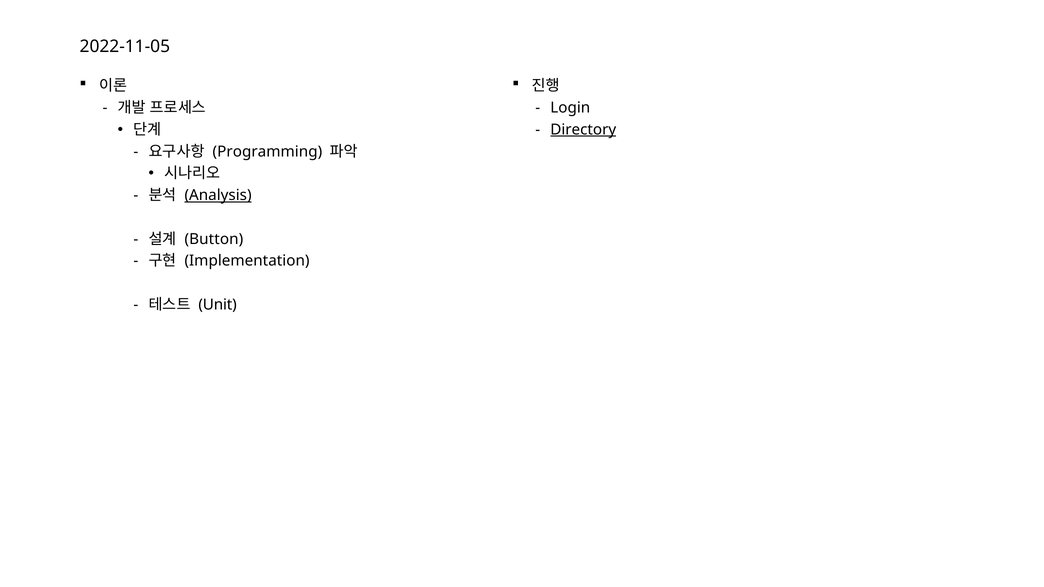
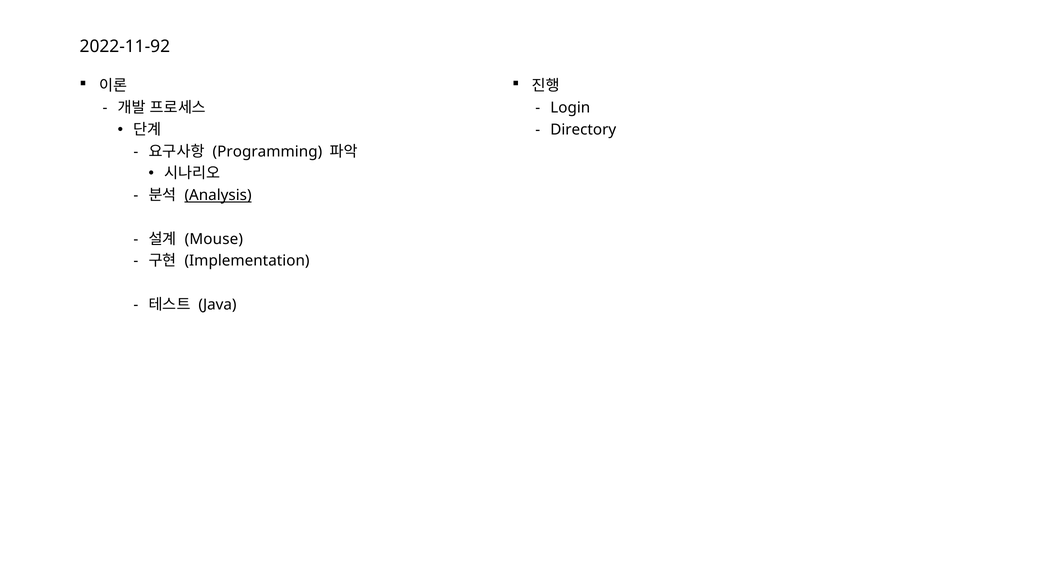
2022-11-05: 2022-11-05 -> 2022-11-92 (125, 47)
Directory underline: present -> none (583, 130)
Button: Button -> Mouse (214, 239)
Unit: Unit -> Java (217, 305)
